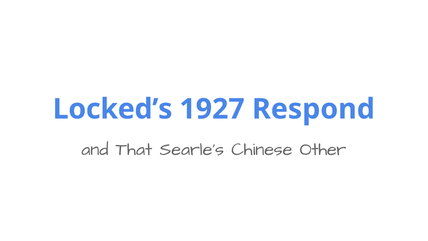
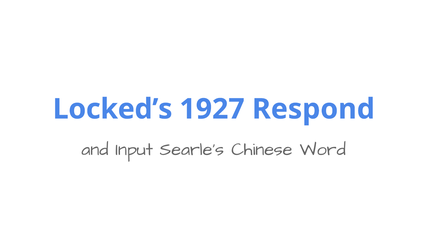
That: That -> Input (134, 149)
Other: Other -> Word (323, 149)
